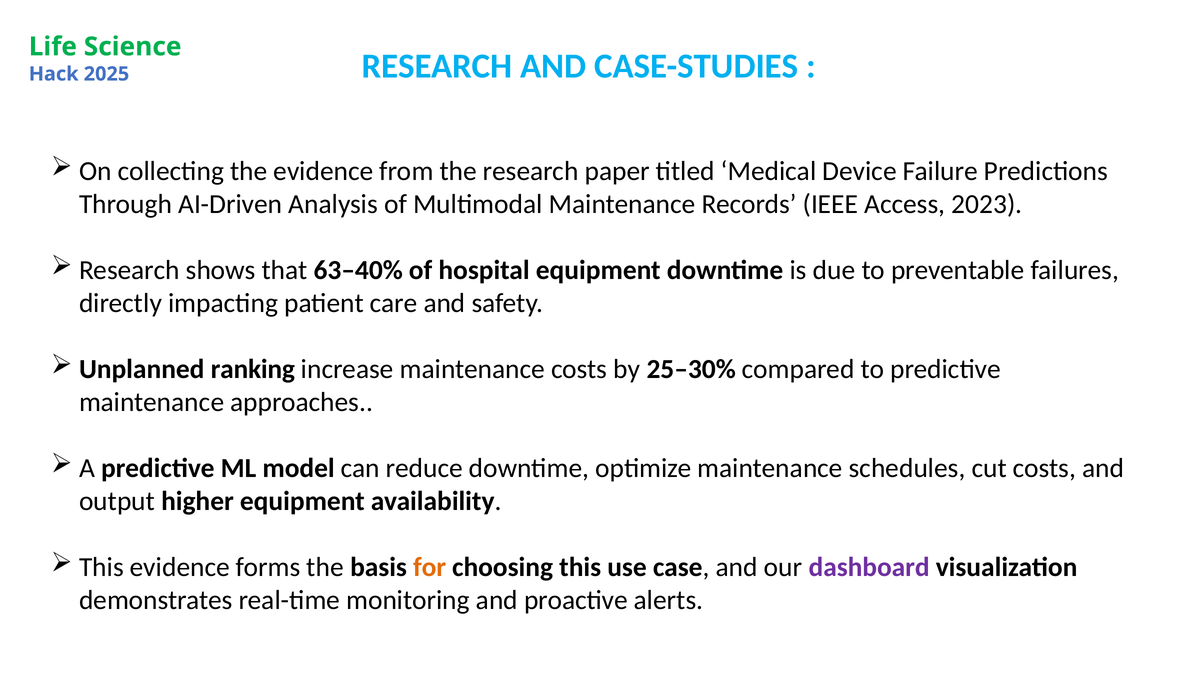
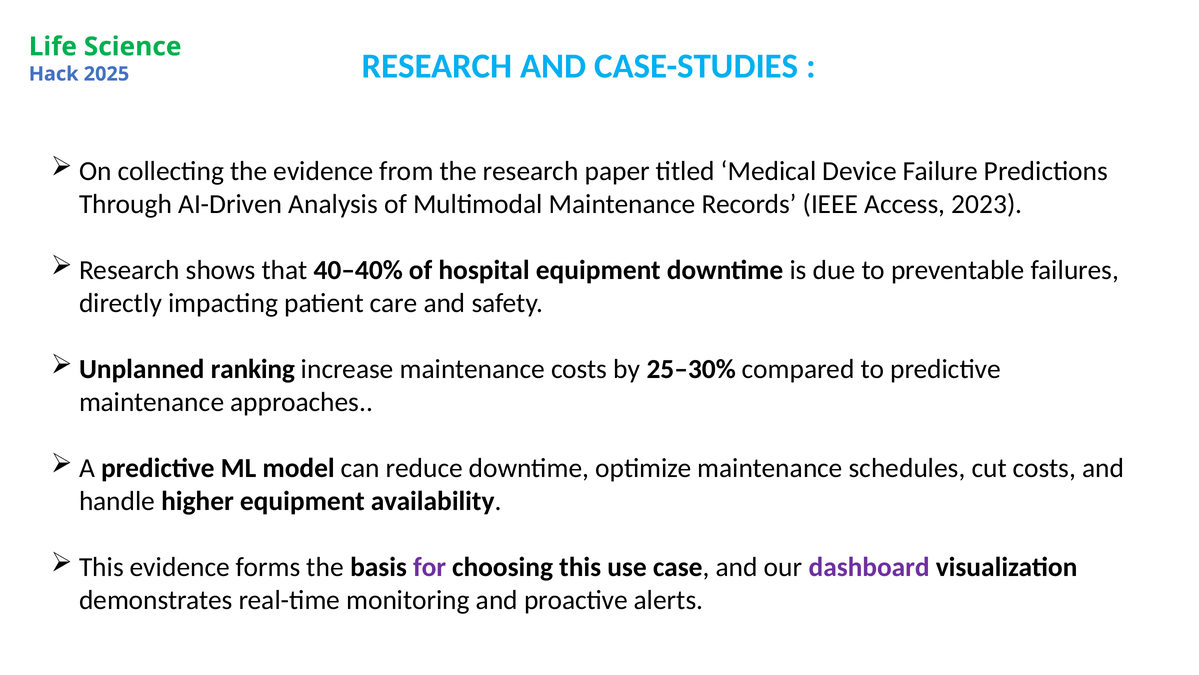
63–40%: 63–40% -> 40–40% (358, 270)
output: output -> handle (117, 501)
for colour: orange -> purple (430, 567)
